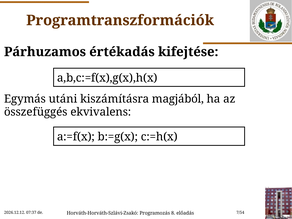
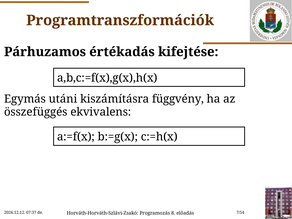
magjából: magjából -> függvény (178, 99)
